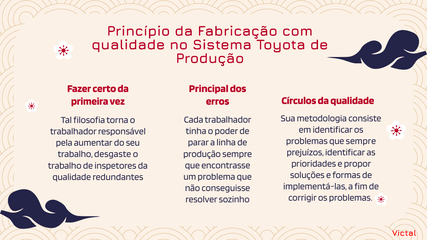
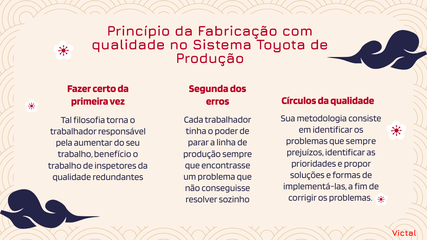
Principal: Principal -> Segunda (209, 89)
desgaste: desgaste -> benefício (113, 154)
